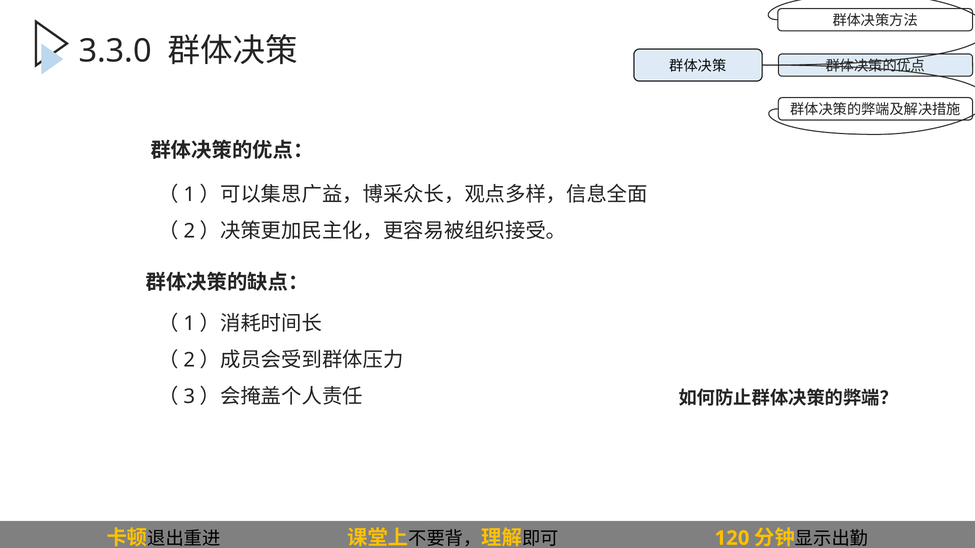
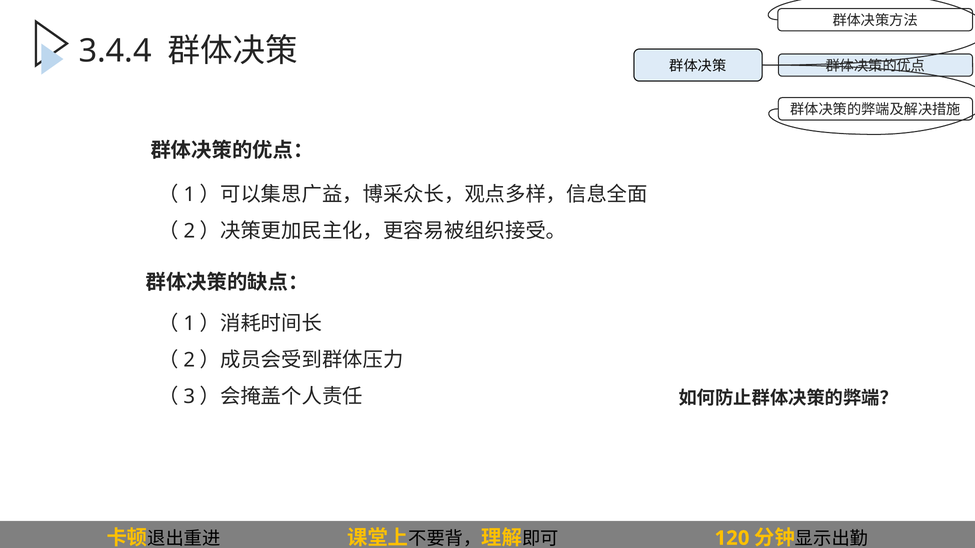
3.3.0: 3.3.0 -> 3.4.4 (115, 51)
